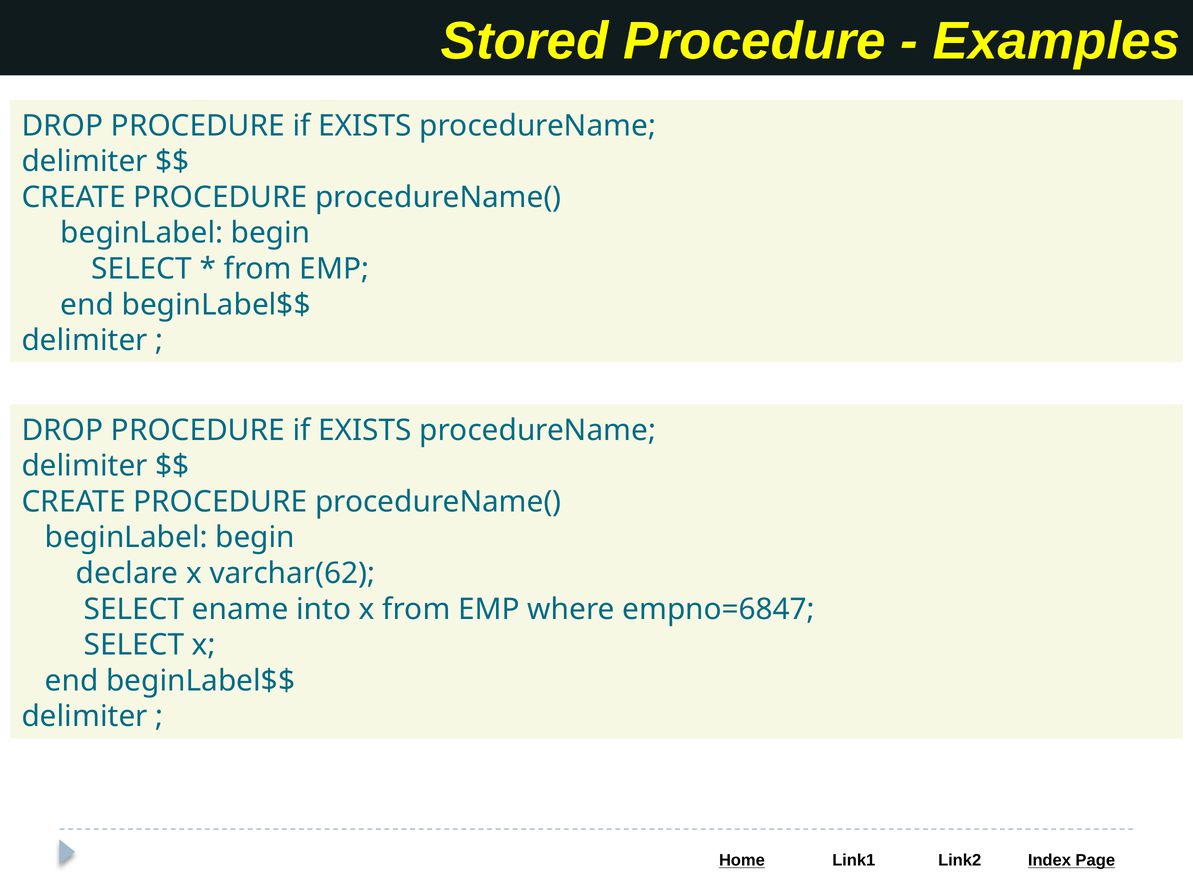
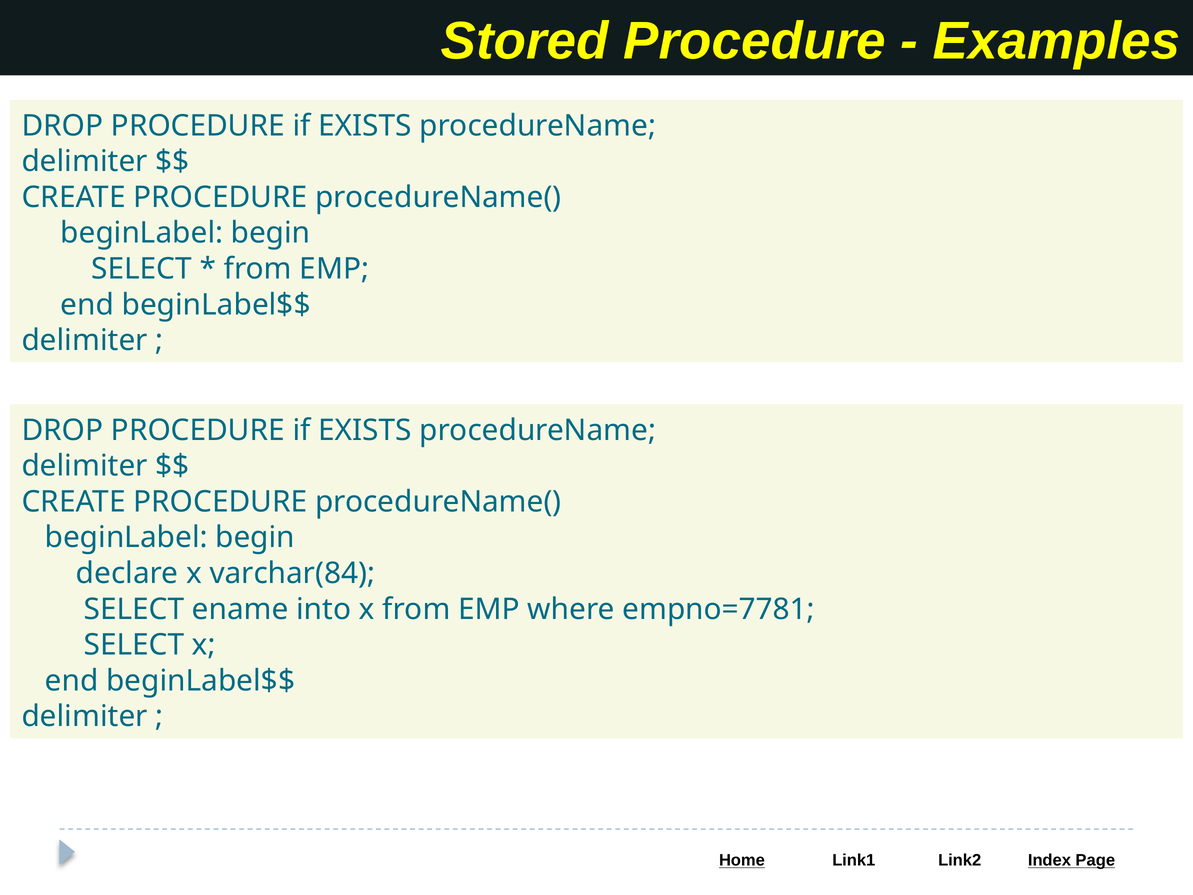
varchar(62: varchar(62 -> varchar(84 (292, 573)
empno=6847: empno=6847 -> empno=7781 (719, 609)
